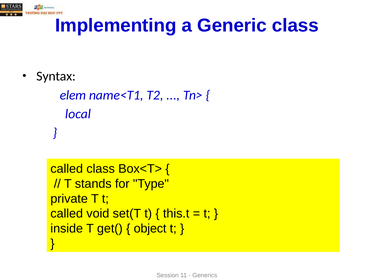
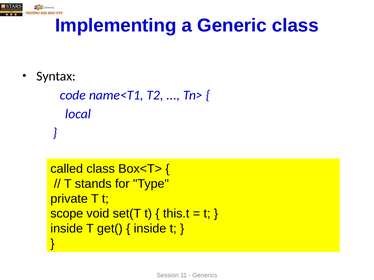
elem: elem -> code (73, 95)
called: called -> scope (67, 214)
object: object -> inside (150, 229)
